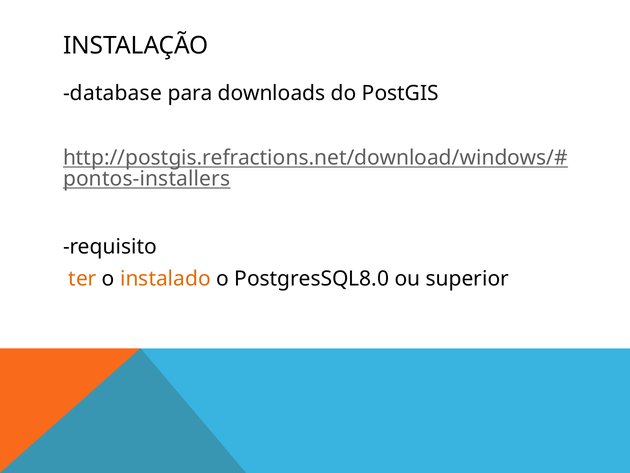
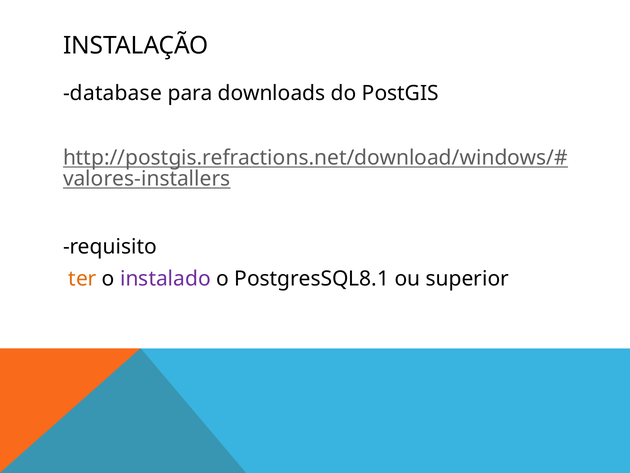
pontos-installers: pontos-installers -> valores-installers (147, 178)
instalado colour: orange -> purple (165, 279)
PostgresSQL8.0: PostgresSQL8.0 -> PostgresSQL8.1 (312, 279)
